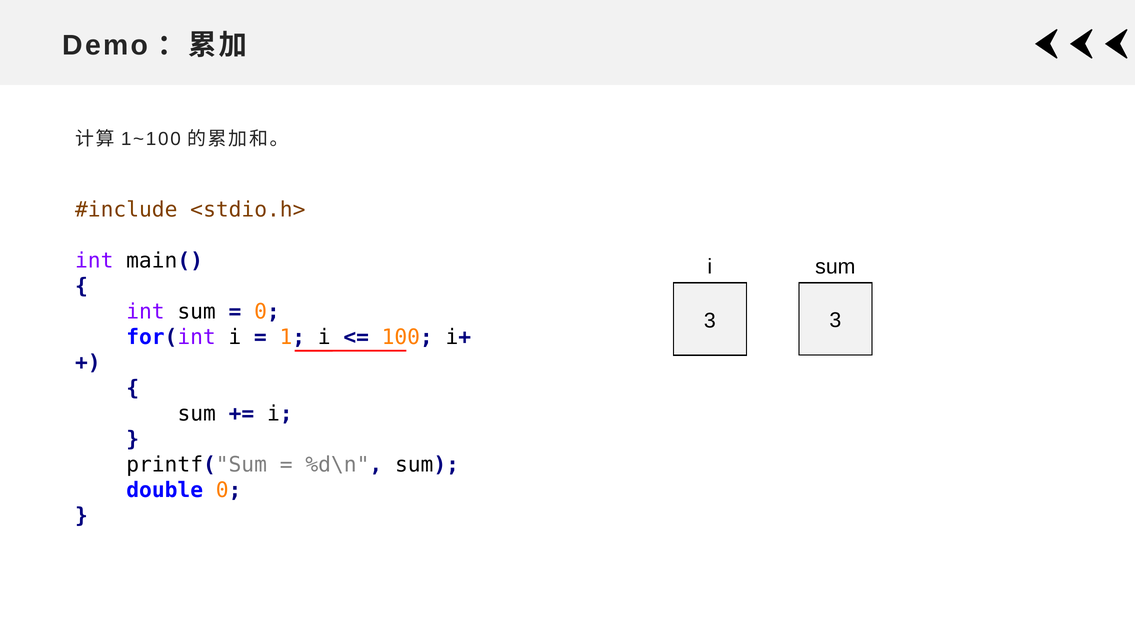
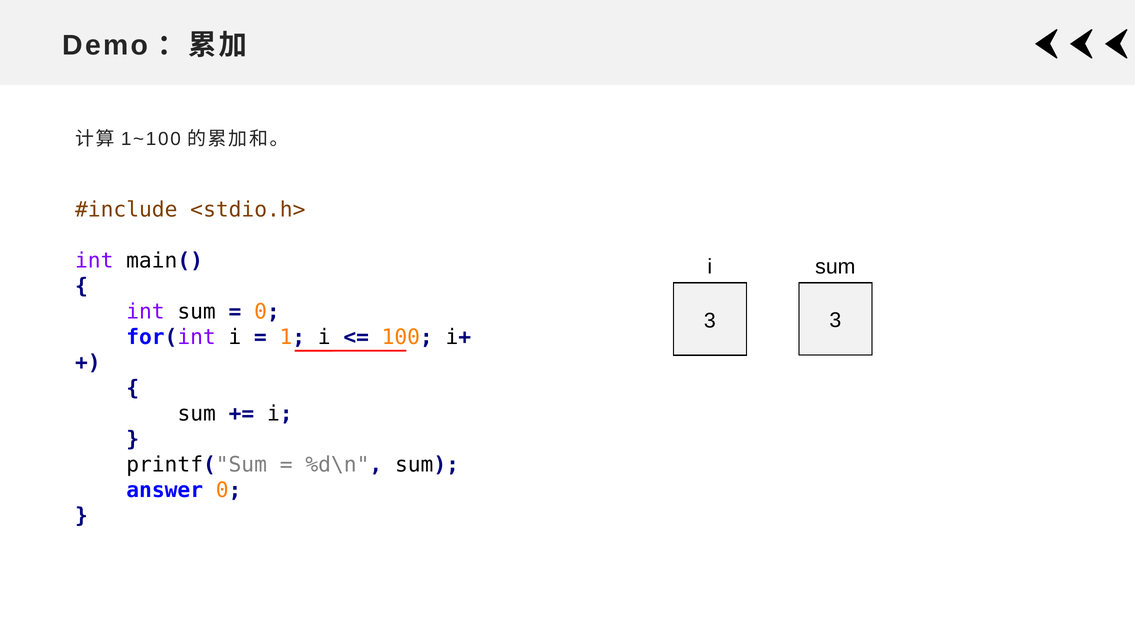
double: double -> answer (165, 491)
